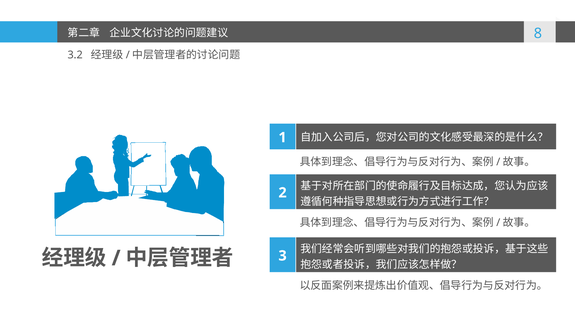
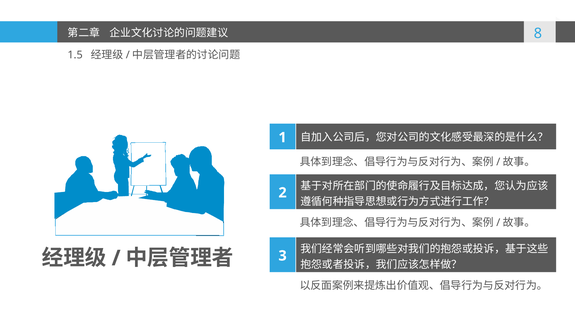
3.2: 3.2 -> 1.5 (75, 55)
